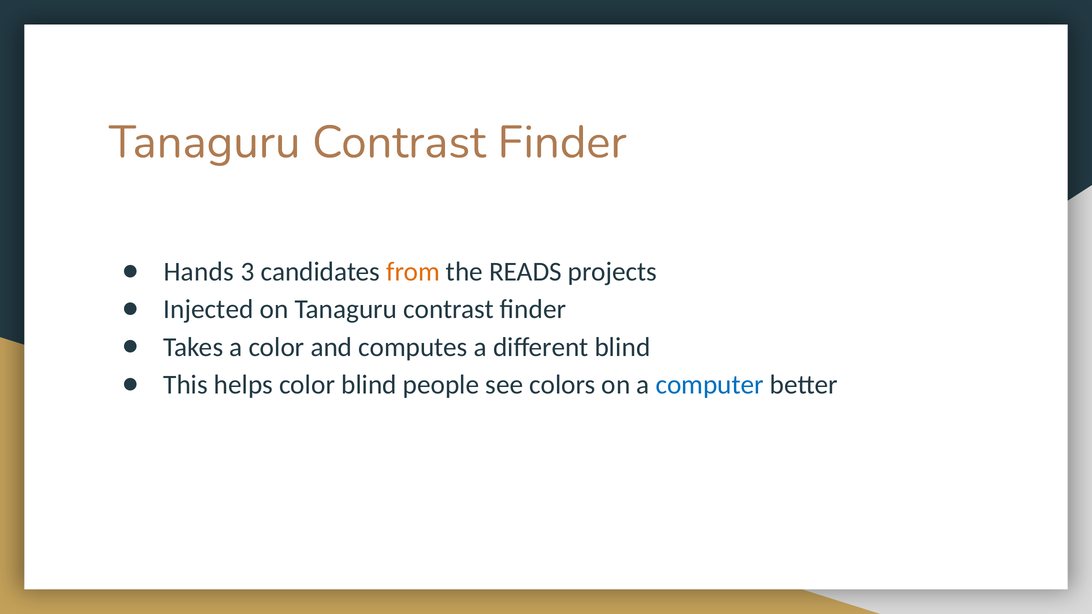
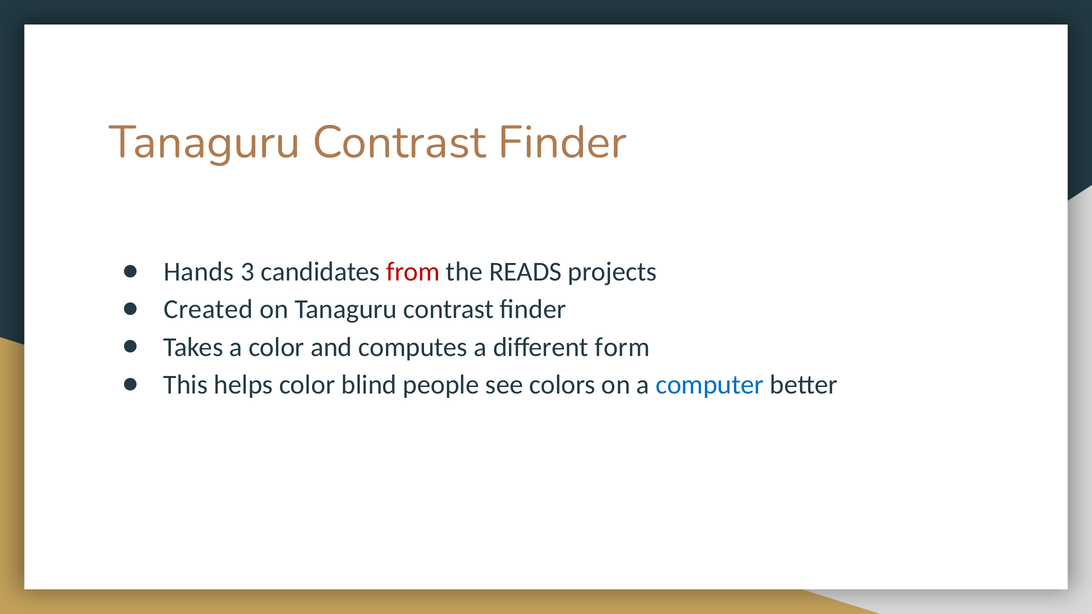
from colour: orange -> red (413, 272)
Injected: Injected -> Created (208, 310)
different blind: blind -> form (622, 347)
